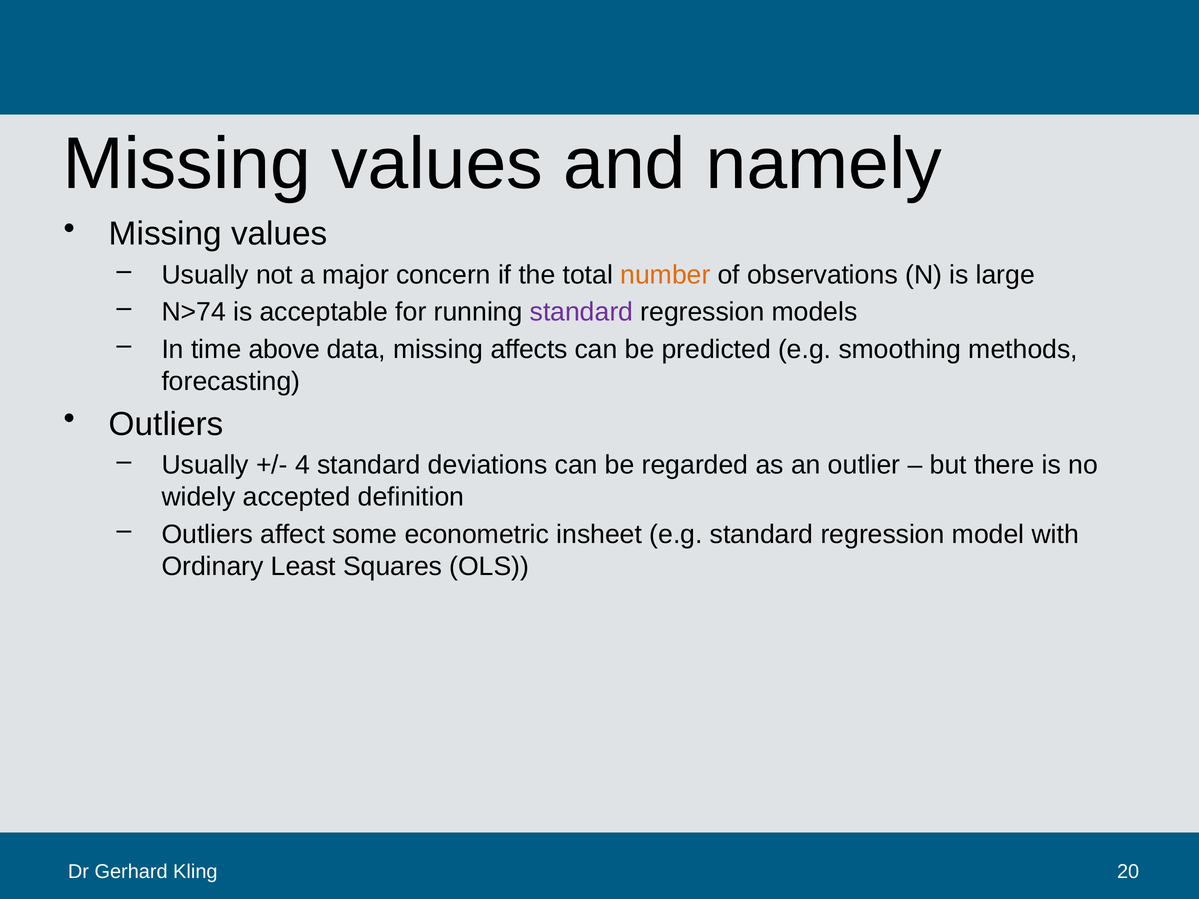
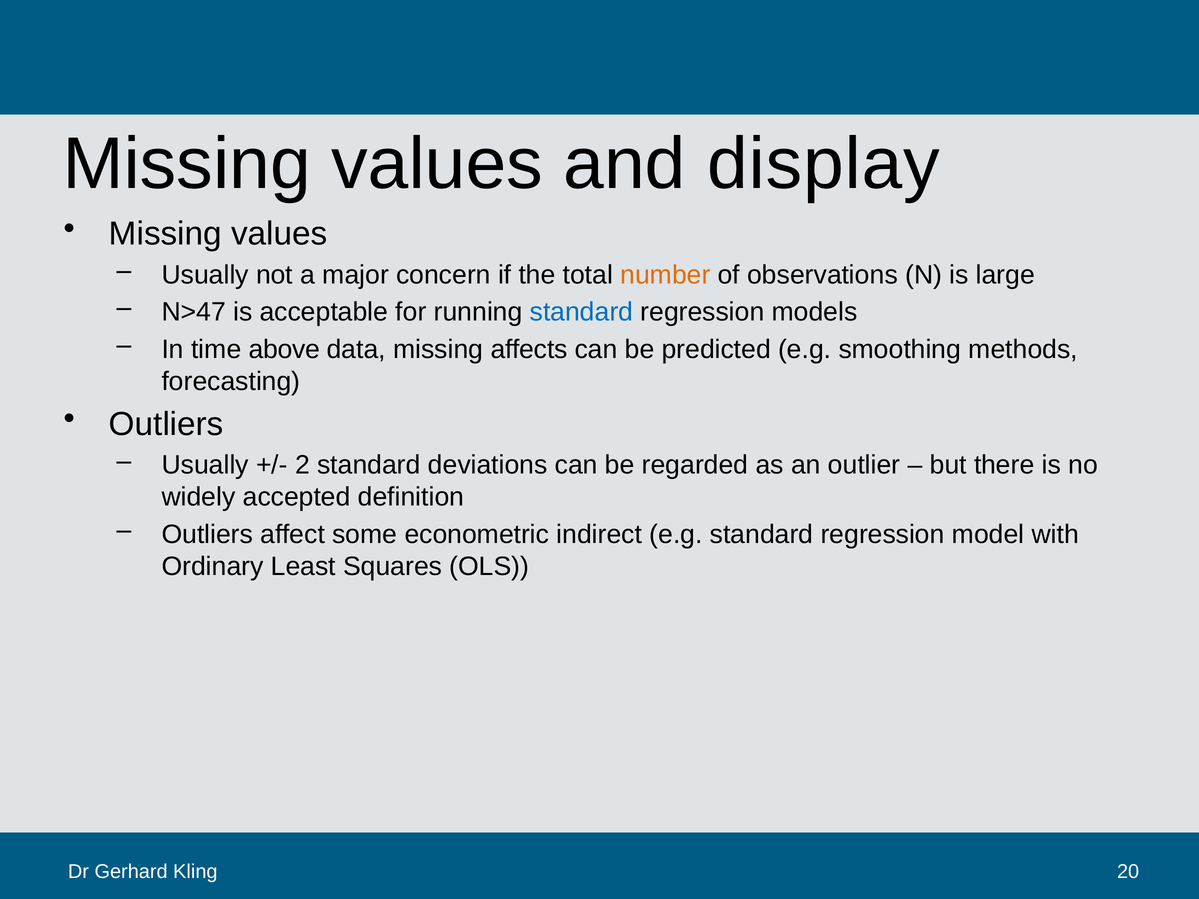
namely: namely -> display (824, 164)
N>74: N>74 -> N>47 (194, 312)
standard colour: purple -> blue (581, 312)
4: 4 -> 2 (302, 465)
insheet: insheet -> indirect (599, 535)
